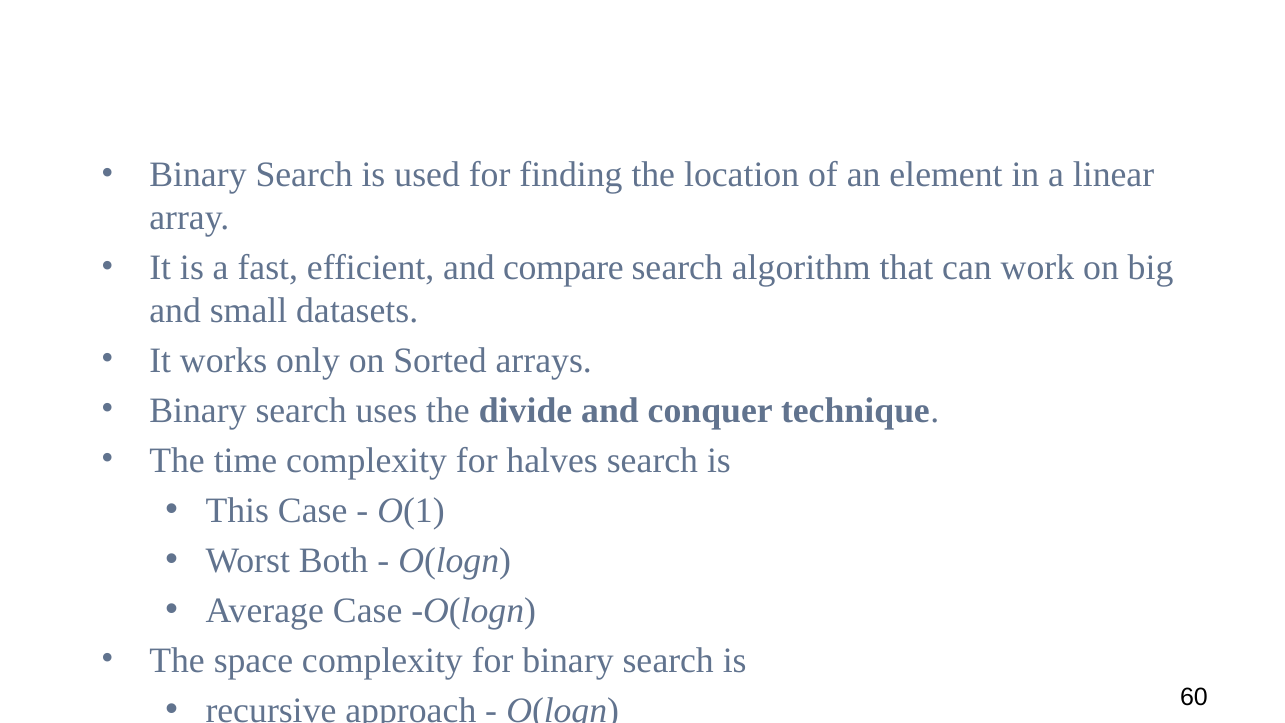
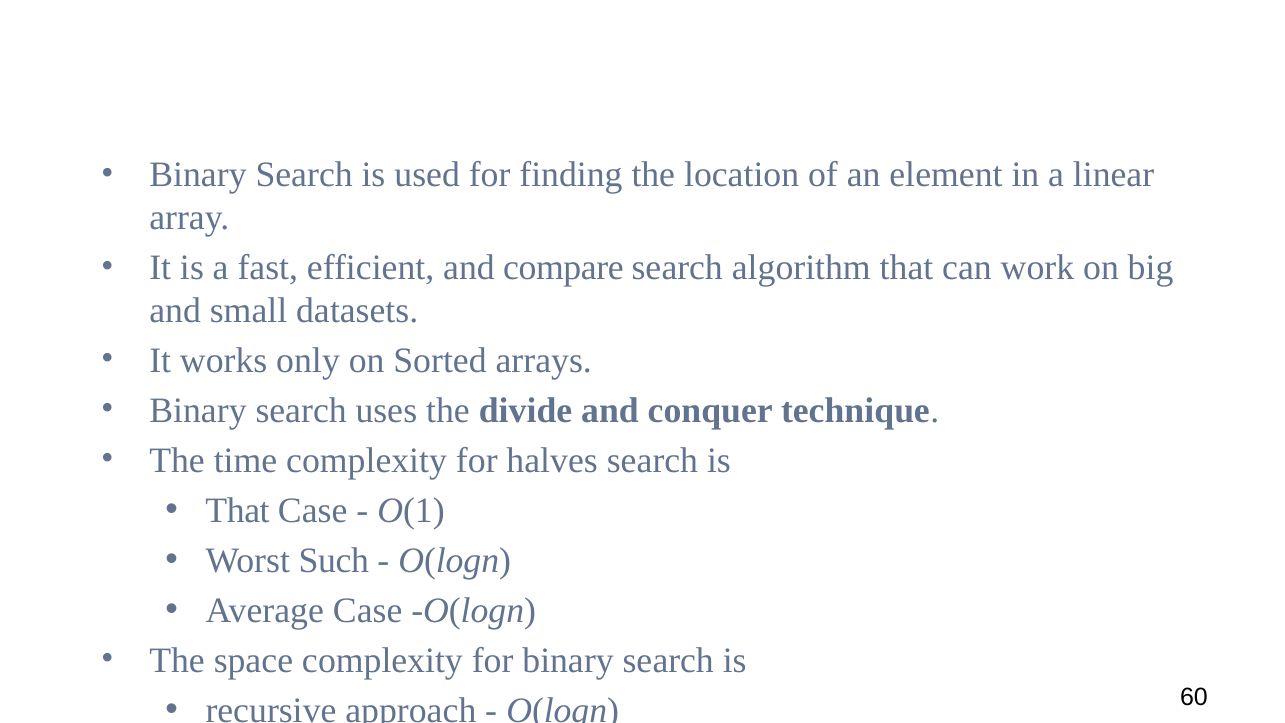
This: This -> That (237, 510)
Both: Both -> Such (334, 560)
